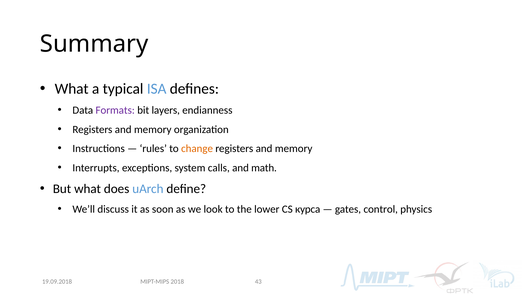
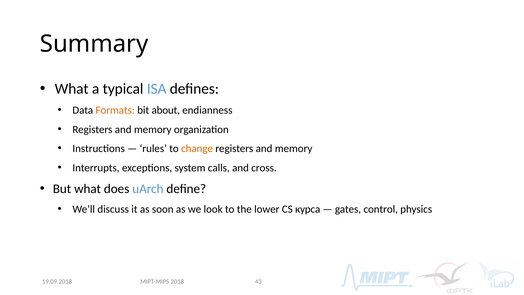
Formats colour: purple -> orange (115, 110)
layers: layers -> about (166, 110)
math: math -> cross (264, 168)
